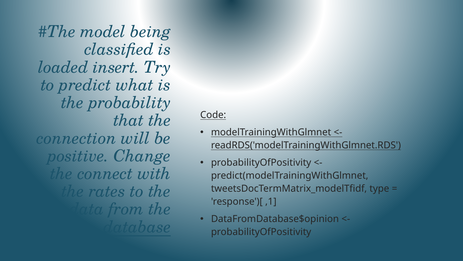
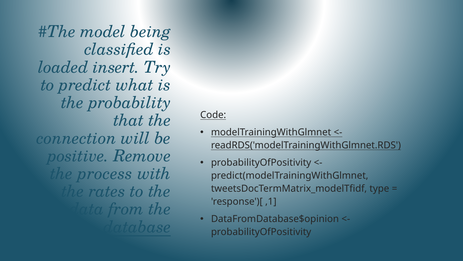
Change: Change -> Remove (142, 156)
connect: connect -> process (105, 173)
